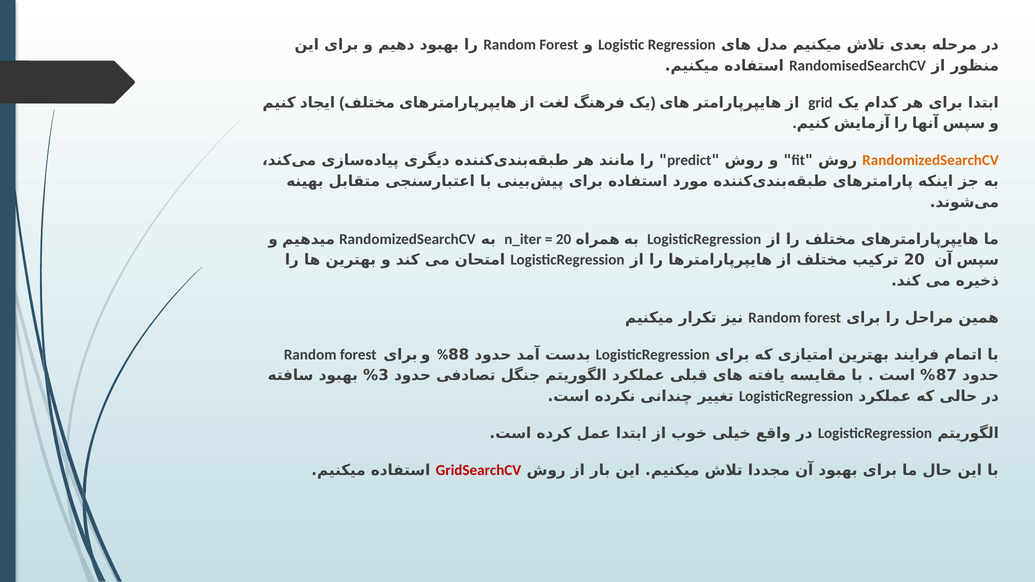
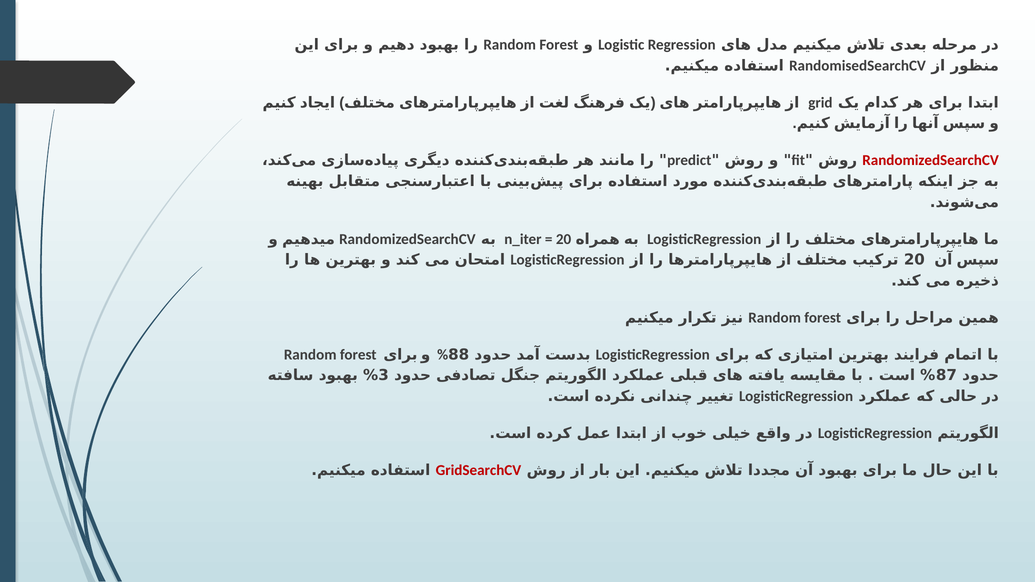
RandomizedSearchCV colour: orange -> red (931, 161)
